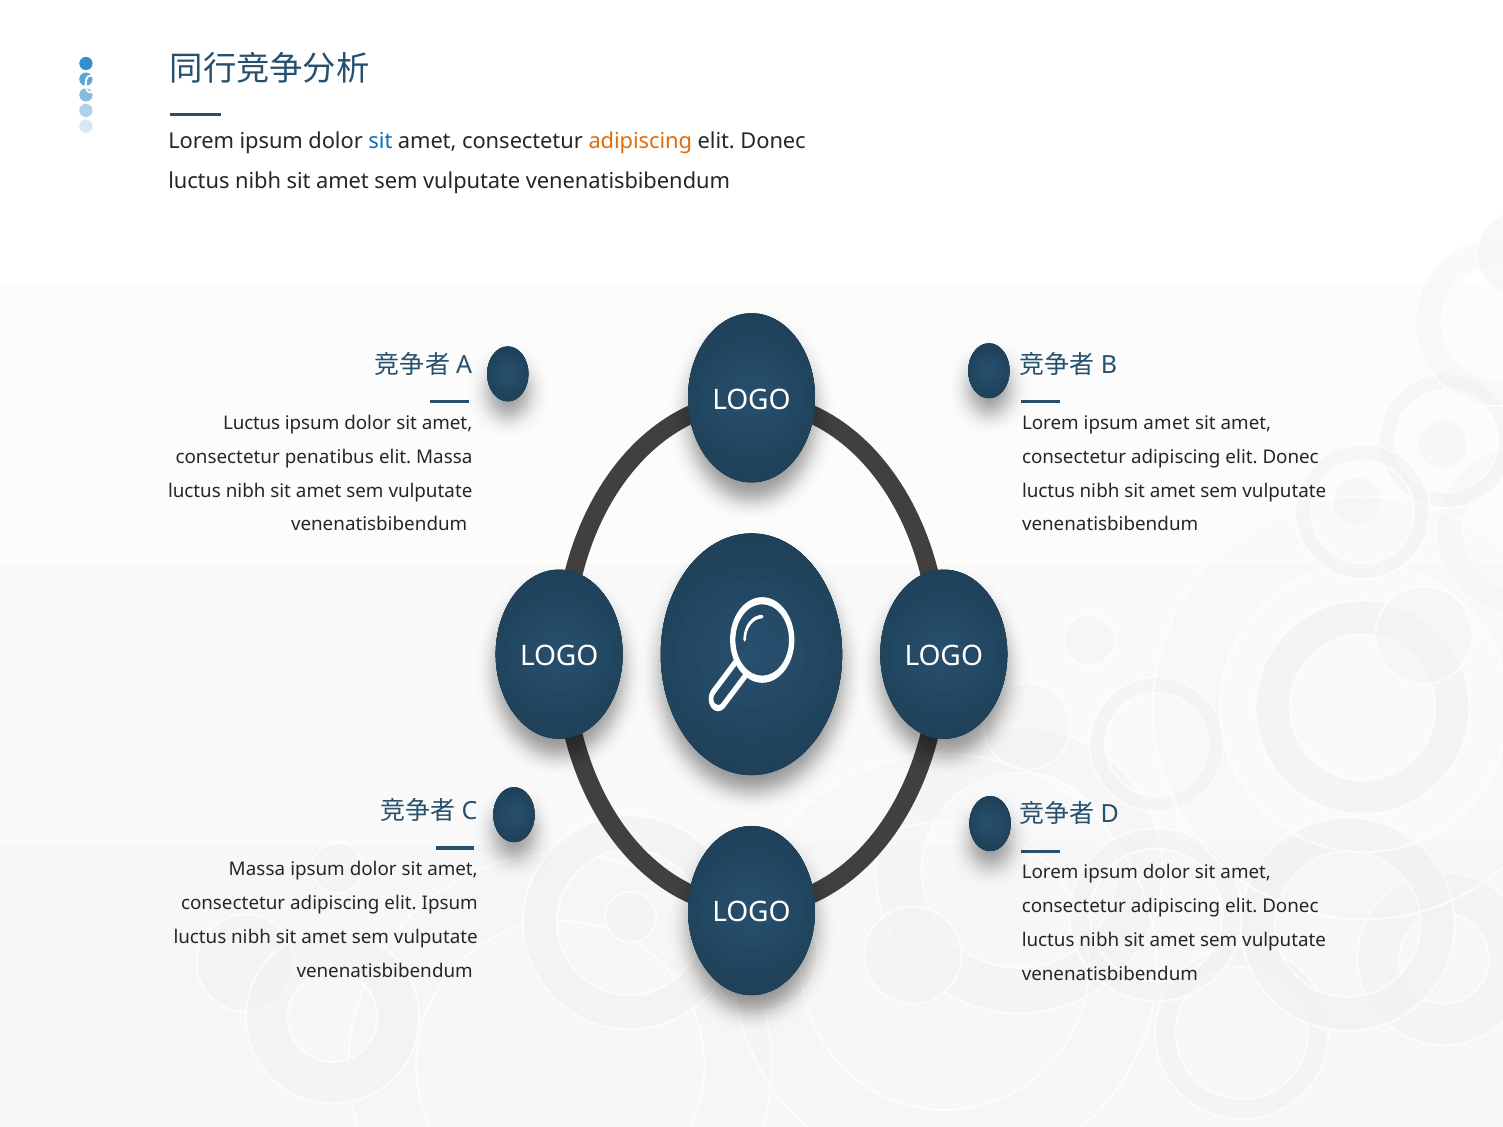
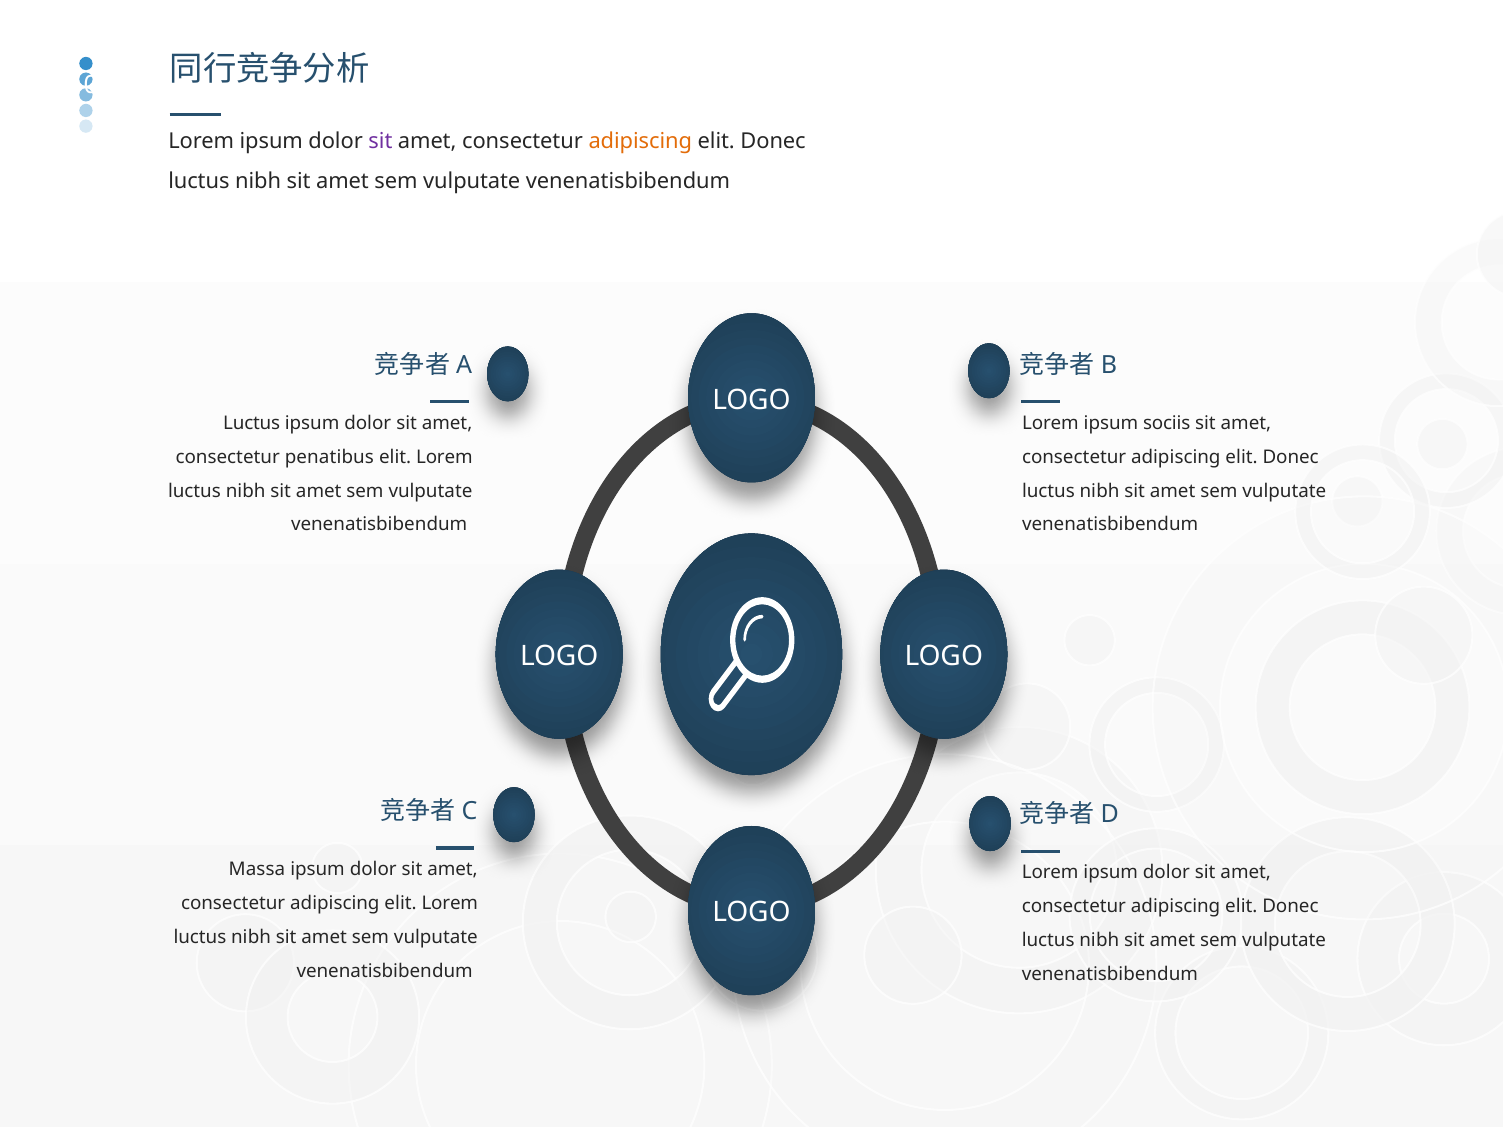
sit colour: blue -> purple (380, 142)
ipsum amet: amet -> sociis (1167, 423)
Massa: Massa -> Lorem (444, 457)
adipiscing elit Ipsum: Ipsum -> Lorem (450, 904)
